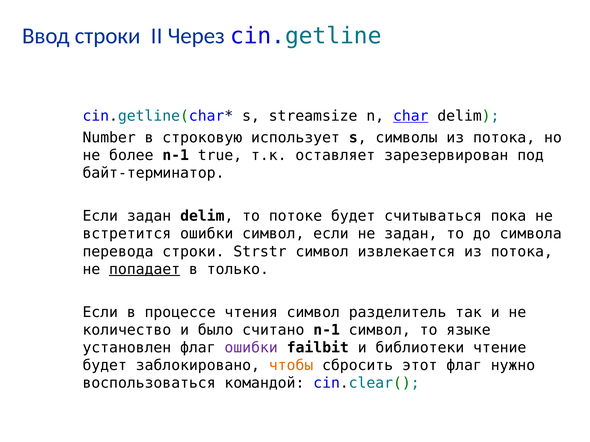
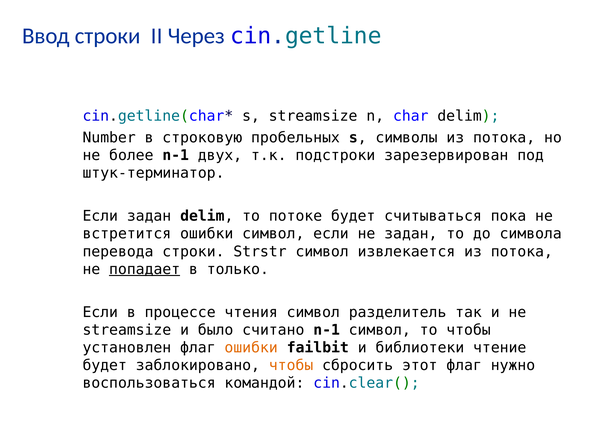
char underline: present -> none (411, 116)
использует: использует -> пробельных (295, 138)
true: true -> двух (220, 155)
оставляет: оставляет -> подстроки (335, 155)
байт-терминатор: байт-терминатор -> штук-терминатор (154, 173)
количество: количество -> streamsize (127, 330)
то языке: языке -> чтобы (469, 330)
ошибки colour: purple -> orange (251, 348)
